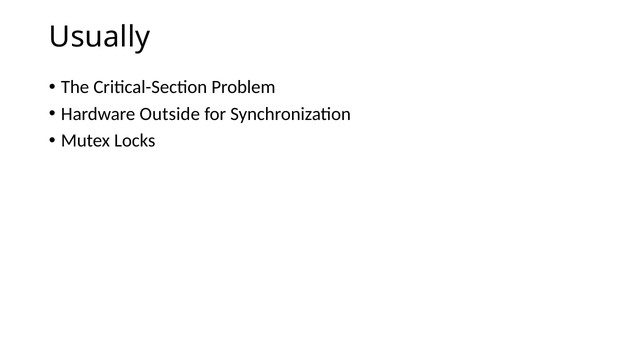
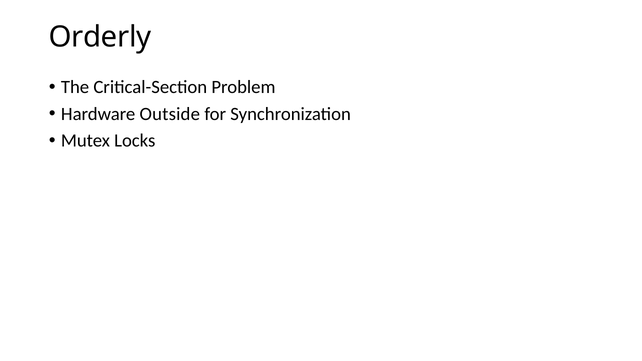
Usually: Usually -> Orderly (100, 37)
